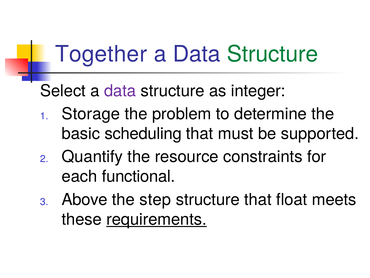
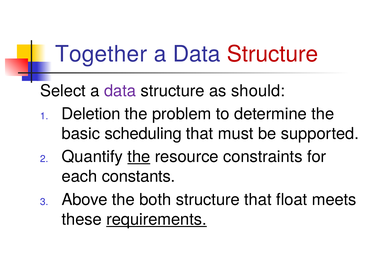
Structure colour: green -> red (273, 54)
integer: integer -> should (258, 91)
Storage: Storage -> Deletion (91, 114)
the underline: none -> present (139, 156)
functional: functional -> constants (139, 176)
step: step -> both (155, 199)
